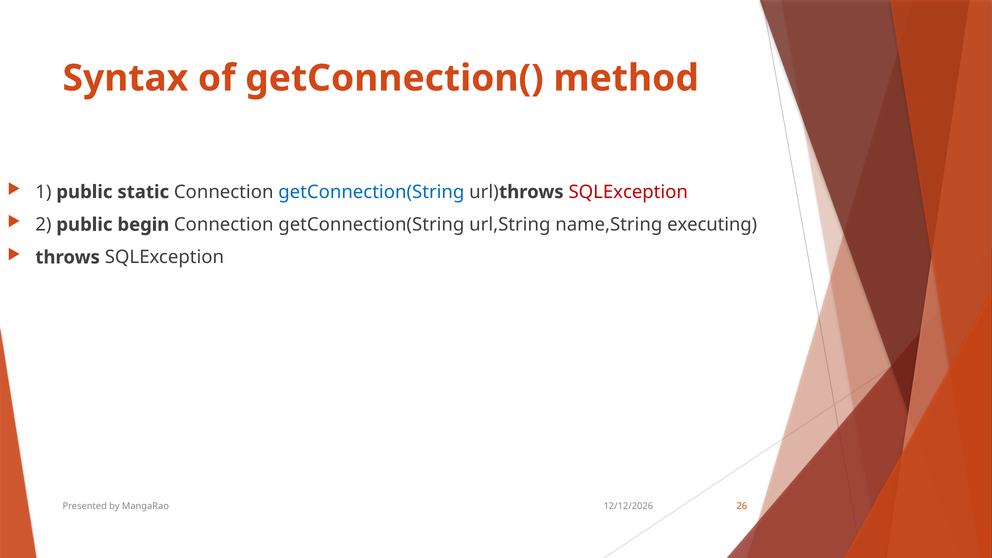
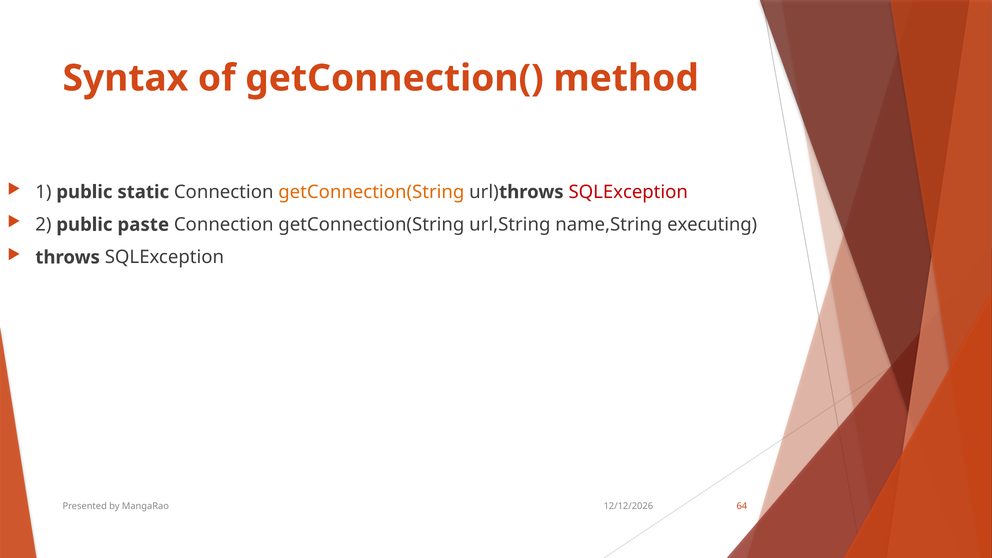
getConnection(String colour: blue -> orange (371, 192)
begin: begin -> paste (143, 225)
26: 26 -> 64 (742, 506)
